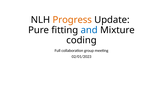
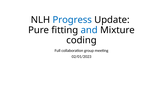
Progress colour: orange -> blue (72, 20)
